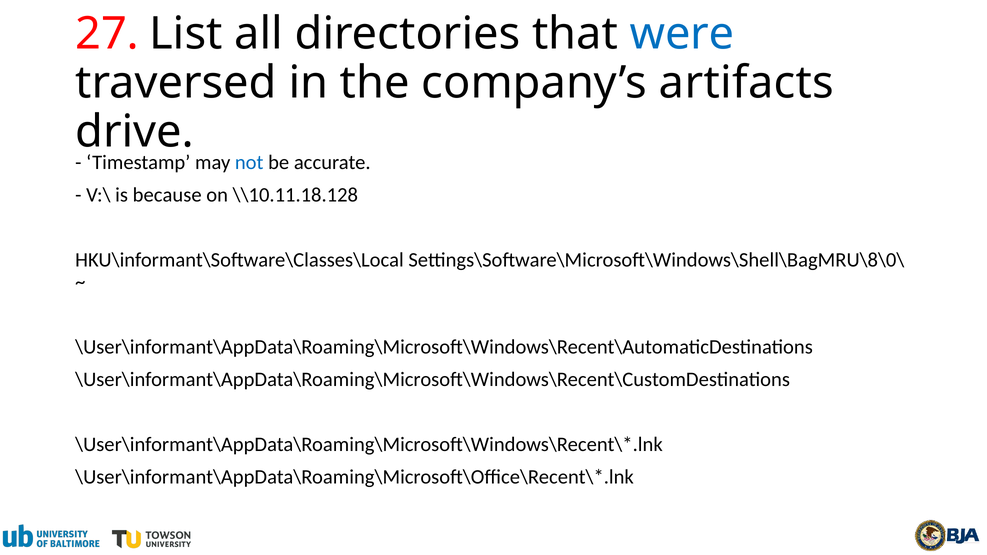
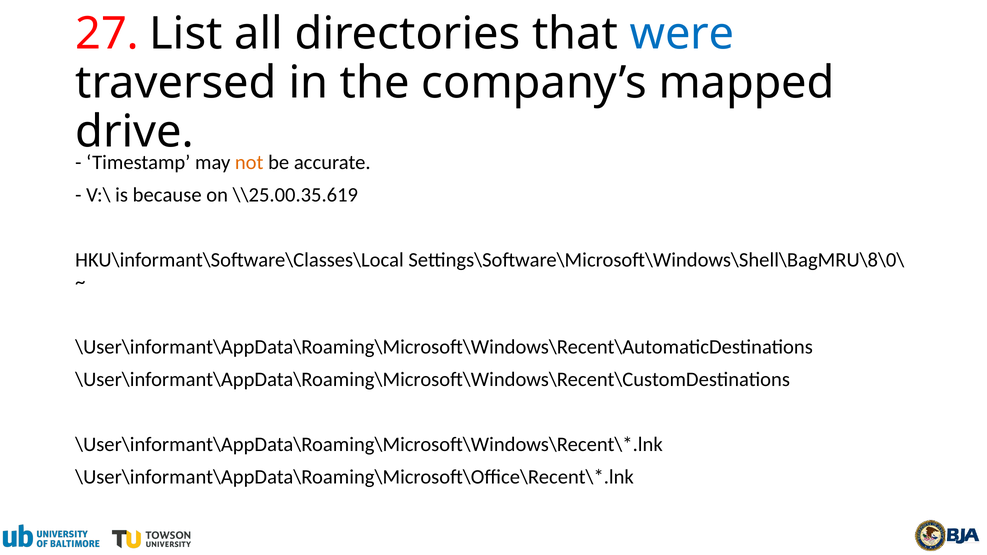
artifacts: artifacts -> mapped (747, 83)
not colour: blue -> orange (249, 162)
\\10.11.18.128: \\10.11.18.128 -> \\25.00.35.619 (295, 195)
